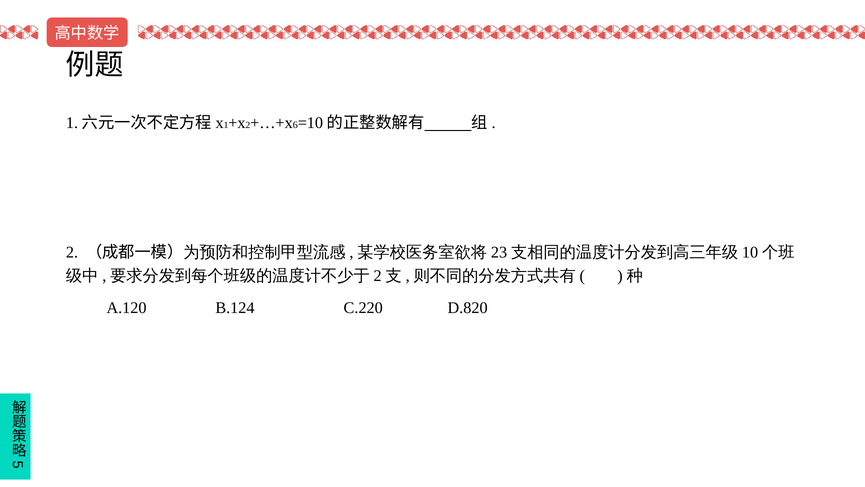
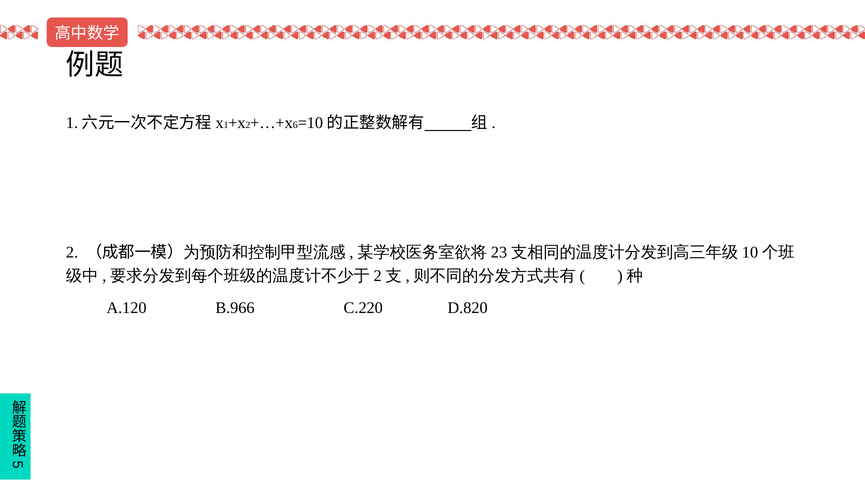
B.124: B.124 -> B.966 (235, 308)
